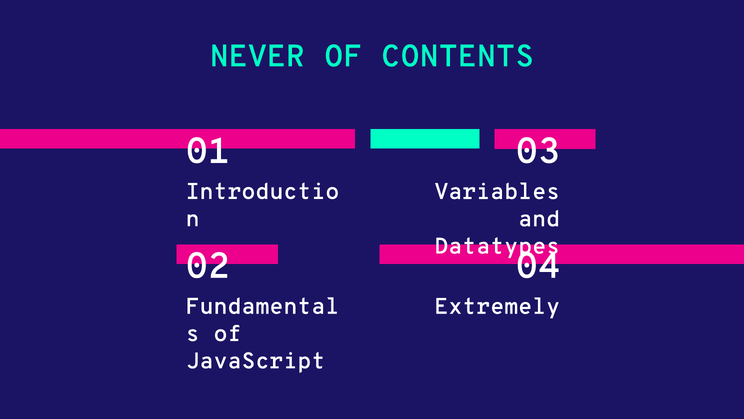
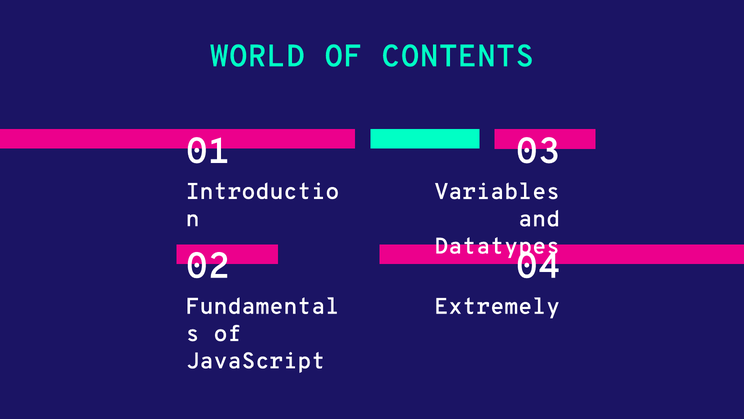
NEVER: NEVER -> WORLD (257, 56)
